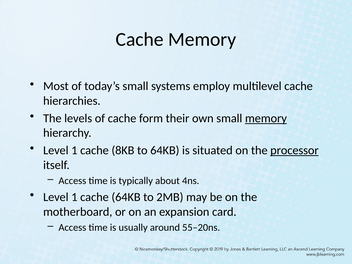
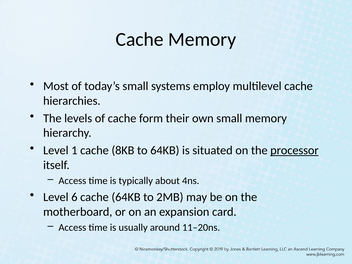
memory underline: present -> none (266, 118)
1: 1 -> 6 (74, 197)
55–20ns: 55–20ns -> 11–20ns (201, 227)
